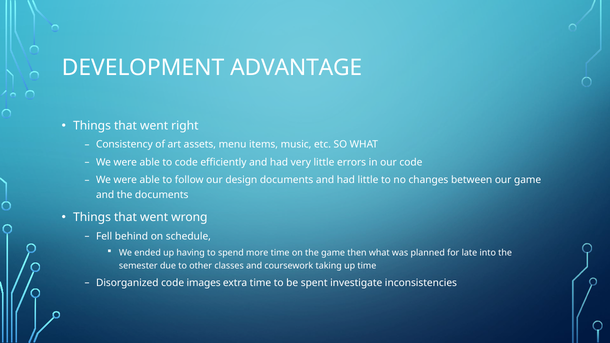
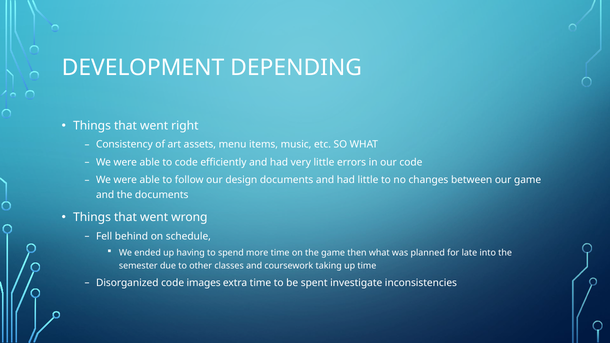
ADVANTAGE: ADVANTAGE -> DEPENDING (296, 68)
